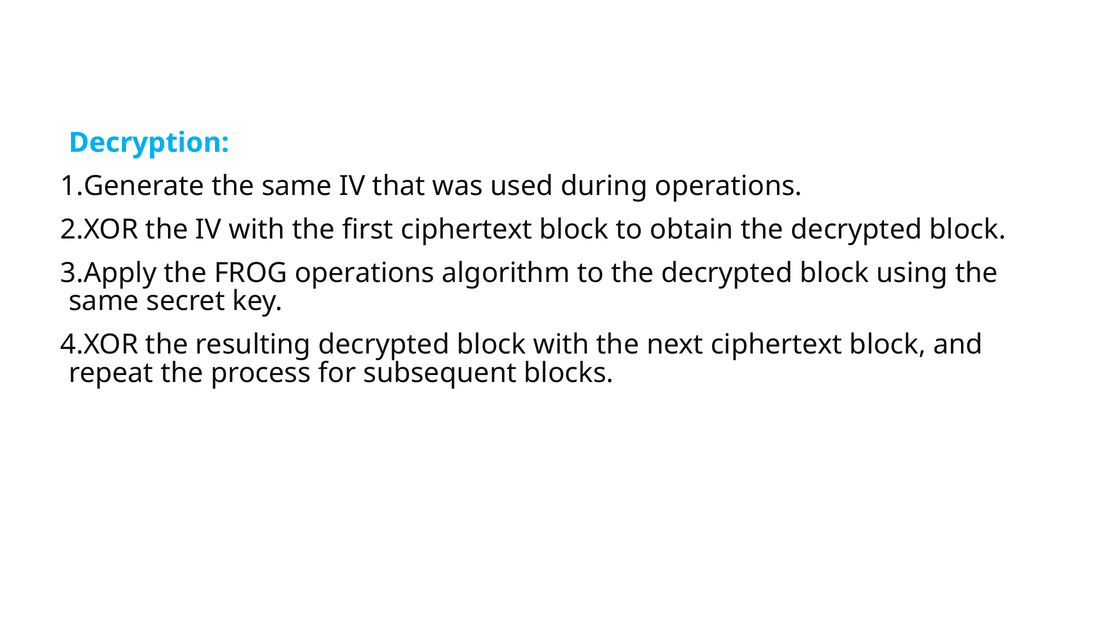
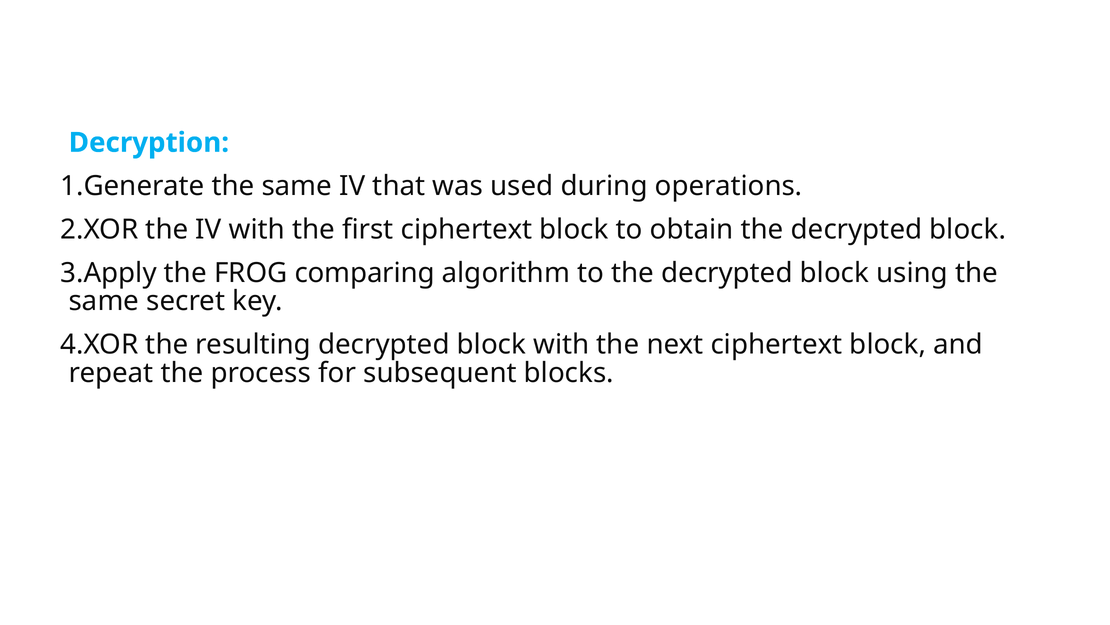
FROG operations: operations -> comparing (365, 273)
